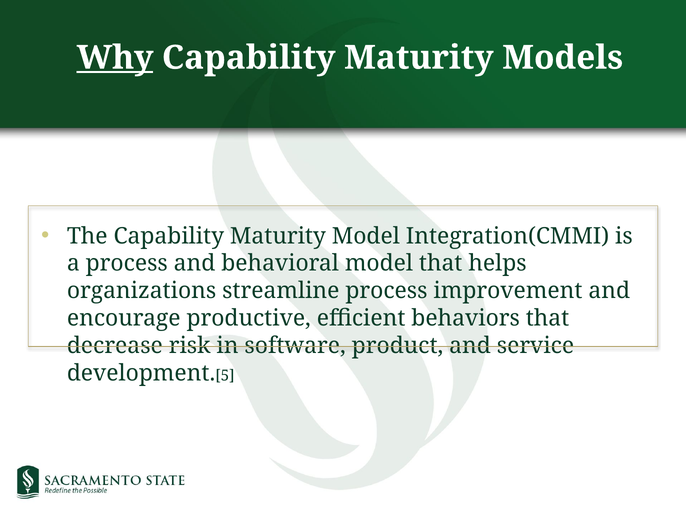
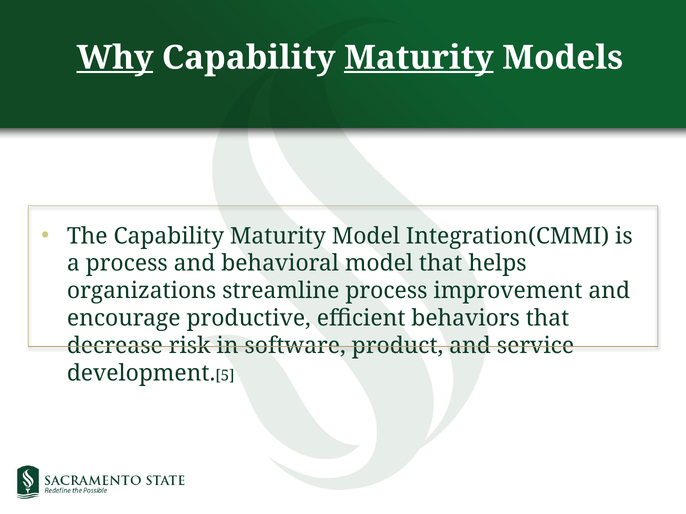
Maturity underline: none -> present (419, 58)
